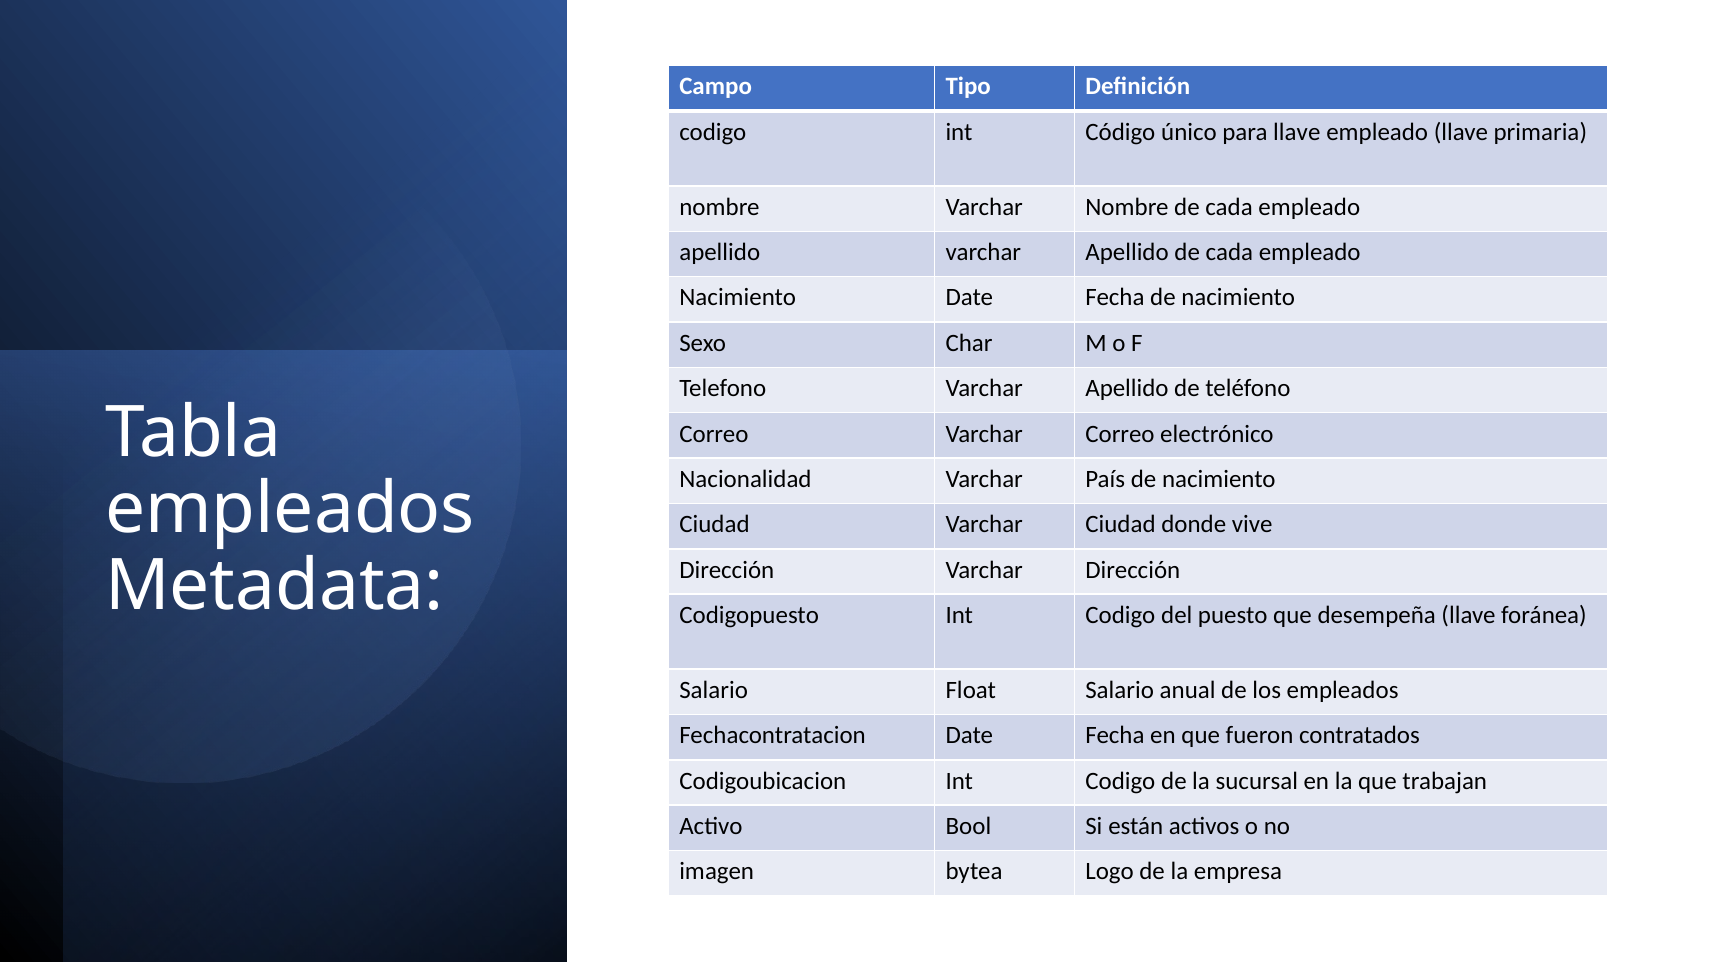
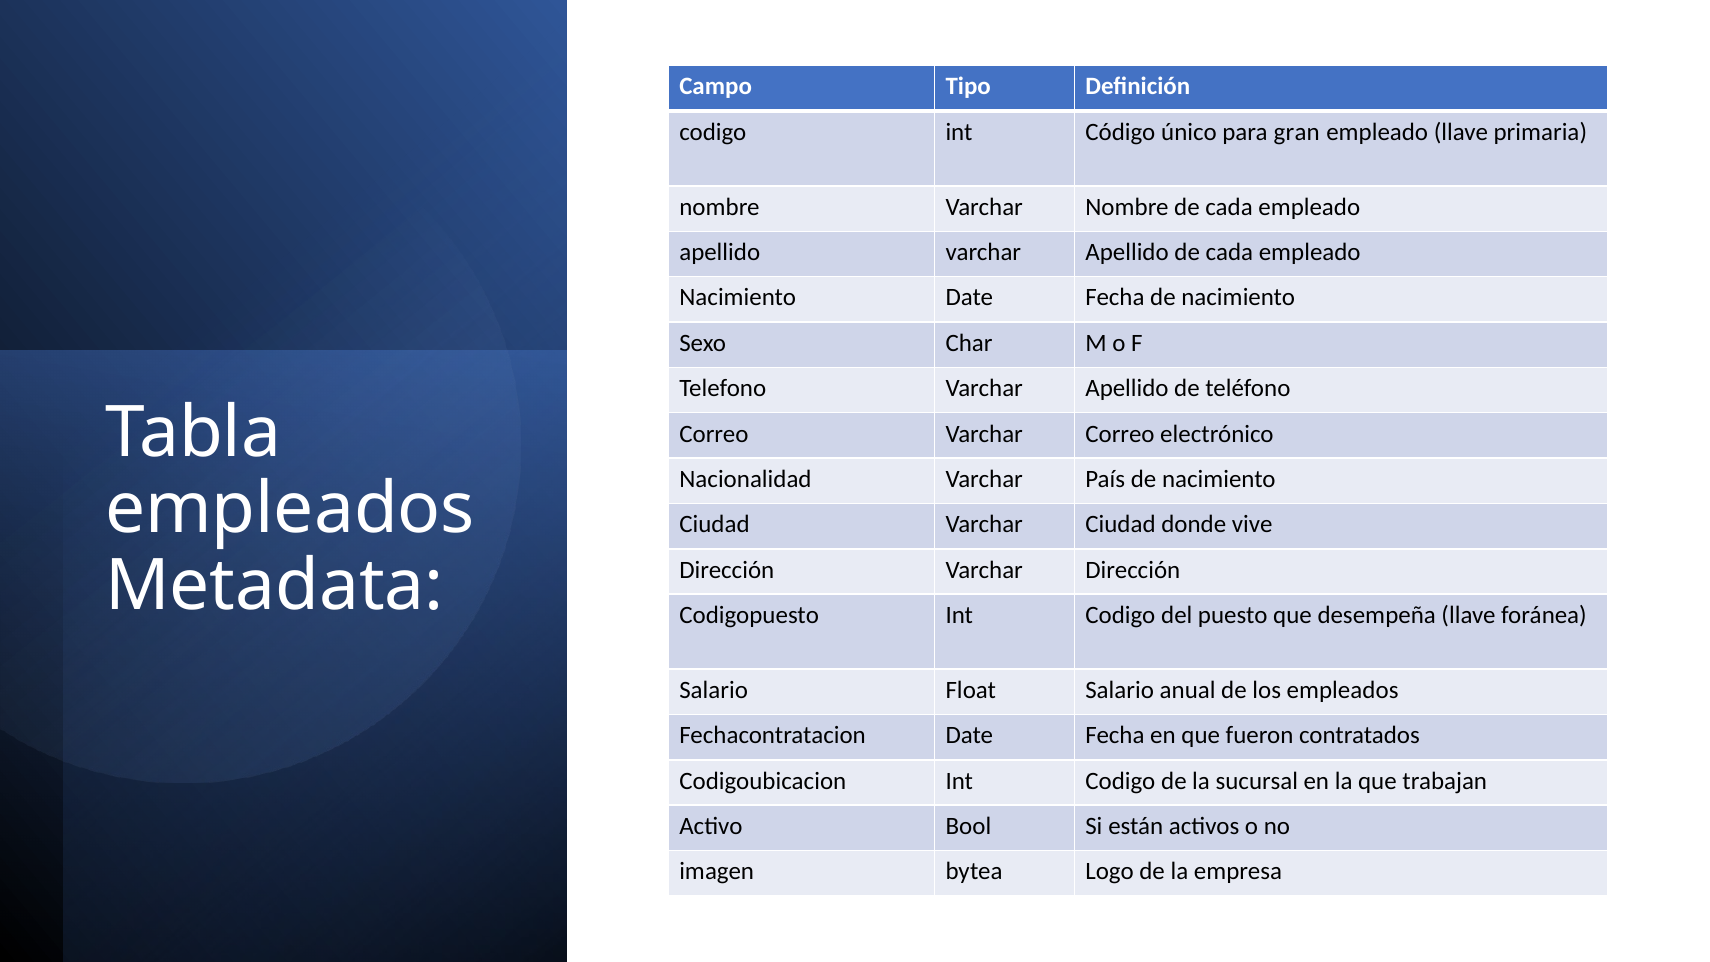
para llave: llave -> gran (1297, 132)
